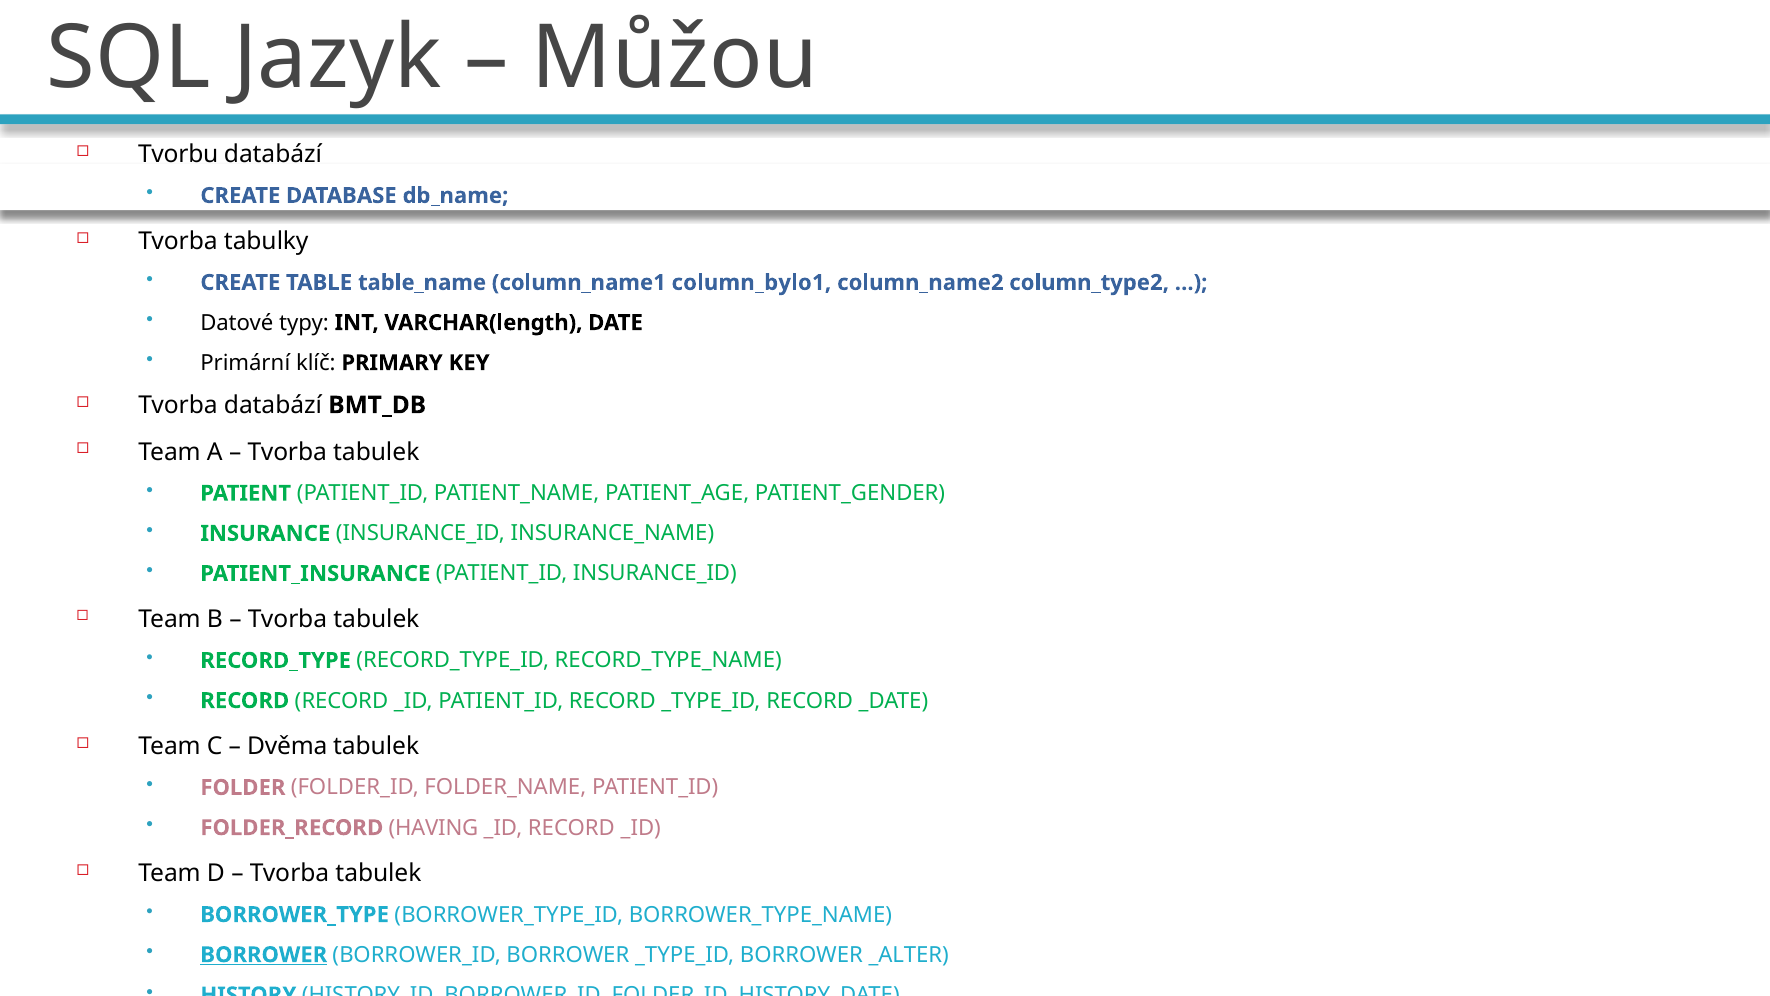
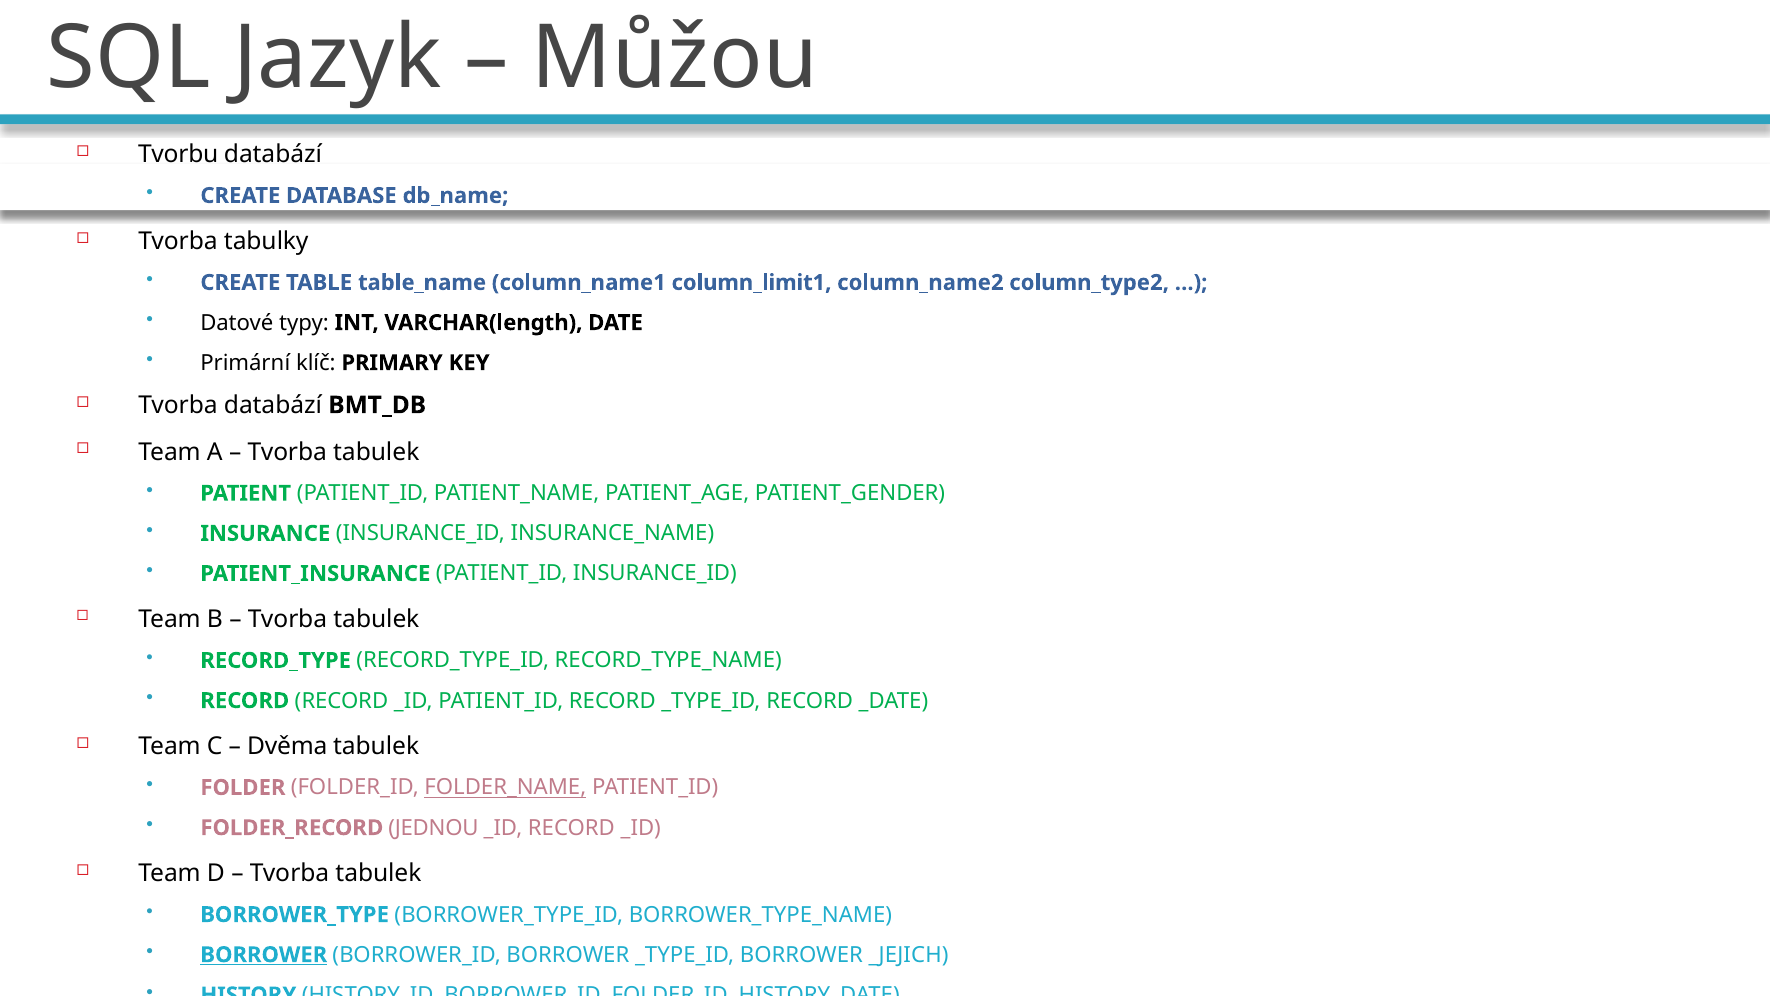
column_bylo1: column_bylo1 -> column_limit1 (751, 283)
FOLDER_NAME underline: none -> present (505, 787)
HAVING: HAVING -> JEDNOU (433, 828)
_ALTER: _ALTER -> _JEJICH (909, 955)
